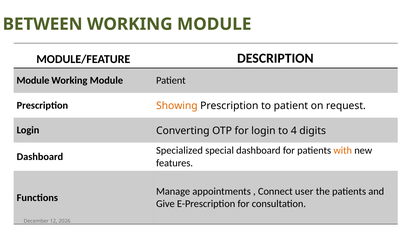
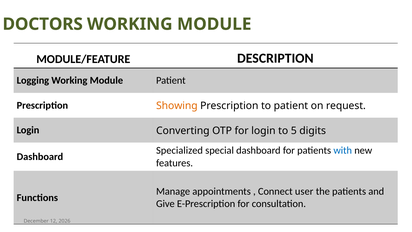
BETWEEN: BETWEEN -> DOCTORS (43, 24)
Module: Module -> Logging (33, 80)
4: 4 -> 5 (294, 131)
with colour: orange -> blue (343, 150)
